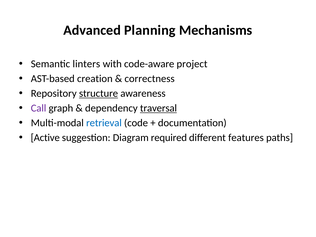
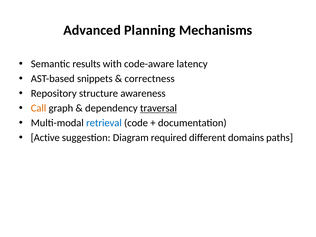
linters: linters -> results (86, 64)
project: project -> latency (192, 64)
creation: creation -> snippets (95, 79)
structure underline: present -> none (99, 93)
Call colour: purple -> orange (39, 108)
features: features -> domains (246, 138)
